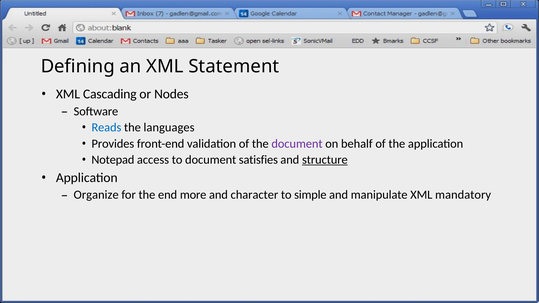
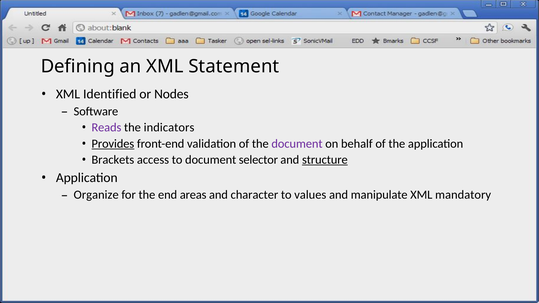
Cascading: Cascading -> Identified (110, 94)
Reads colour: blue -> purple (106, 128)
languages: languages -> indicators (169, 128)
Provides underline: none -> present (113, 144)
Notepad: Notepad -> Brackets (113, 160)
satisfies: satisfies -> selector (258, 160)
more: more -> areas (193, 195)
simple: simple -> values (310, 195)
